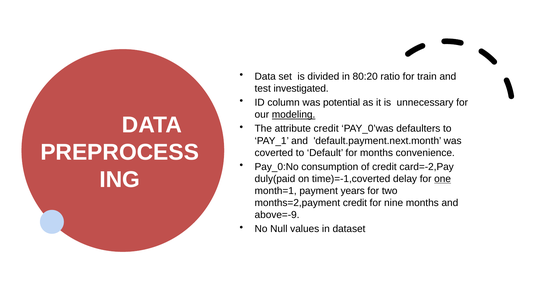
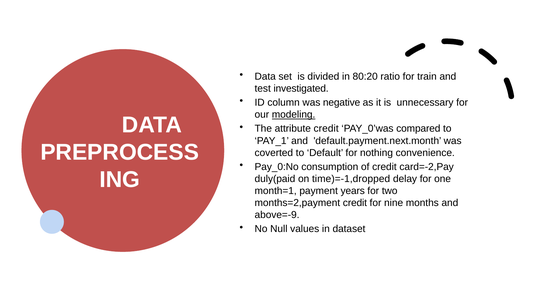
potential: potential -> negative (342, 103)
defaulters: defaulters -> compared (418, 129)
for months: months -> nothing (377, 153)
time)=-1,coverted: time)=-1,coverted -> time)=-1,dropped (351, 179)
one underline: present -> none (443, 179)
